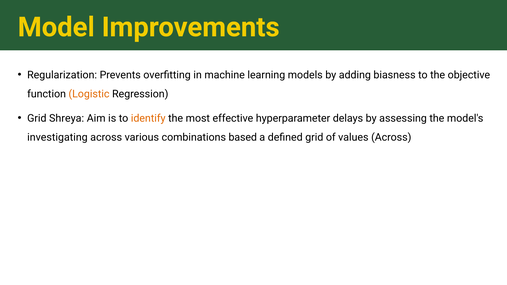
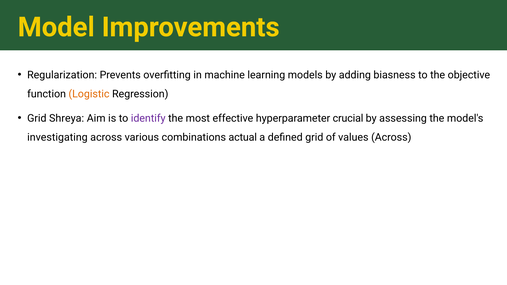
identify colour: orange -> purple (148, 119)
delays: delays -> crucial (348, 119)
based: based -> actual (243, 138)
